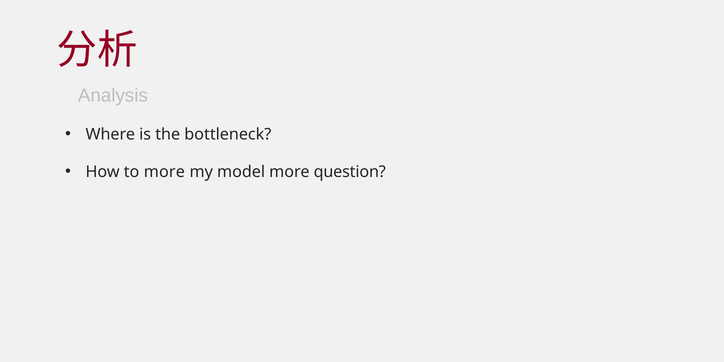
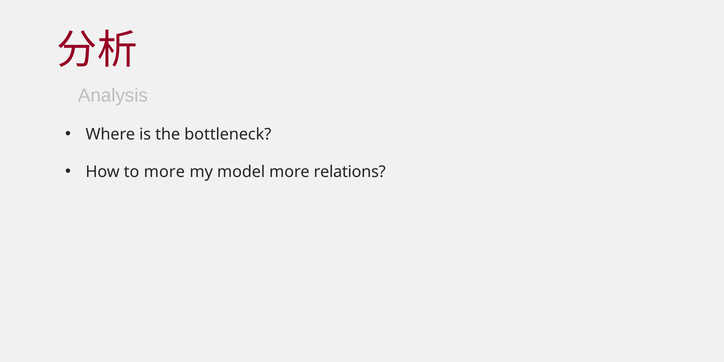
question: question -> relations (350, 172)
